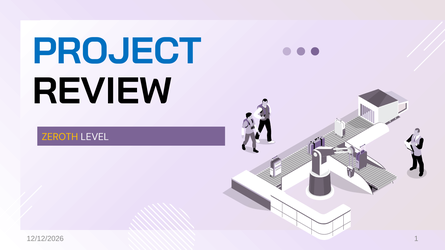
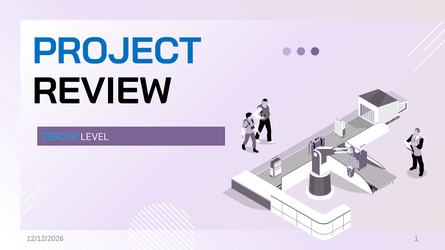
ZEROTH colour: yellow -> light blue (60, 137)
